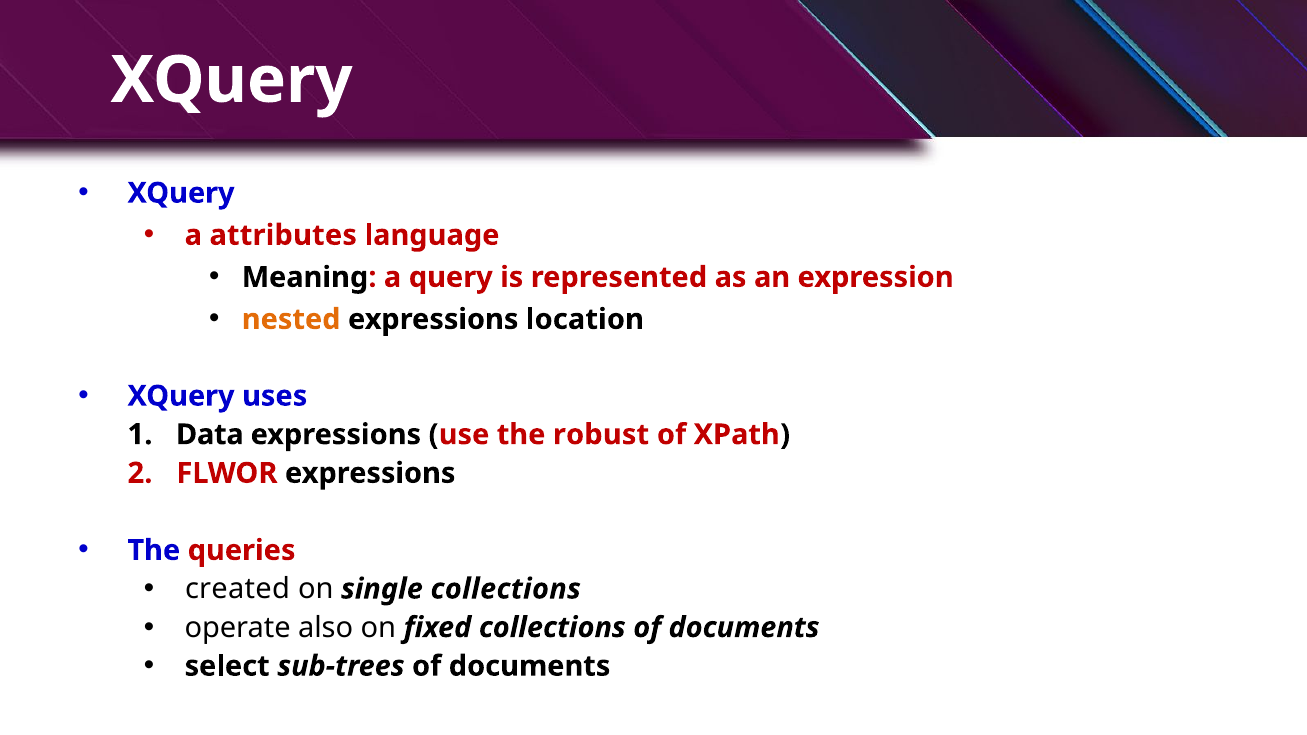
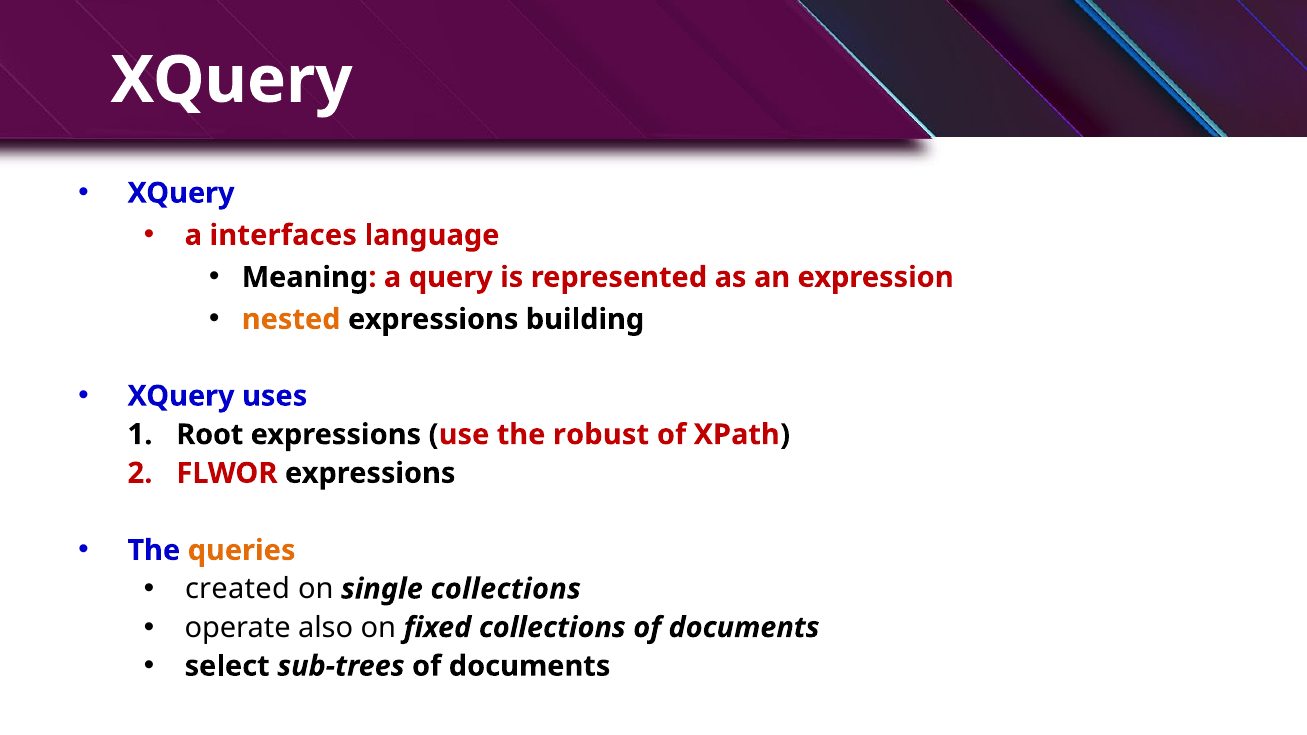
attributes: attributes -> interfaces (283, 235)
location: location -> building (585, 319)
Data: Data -> Root (210, 435)
queries colour: red -> orange (242, 551)
